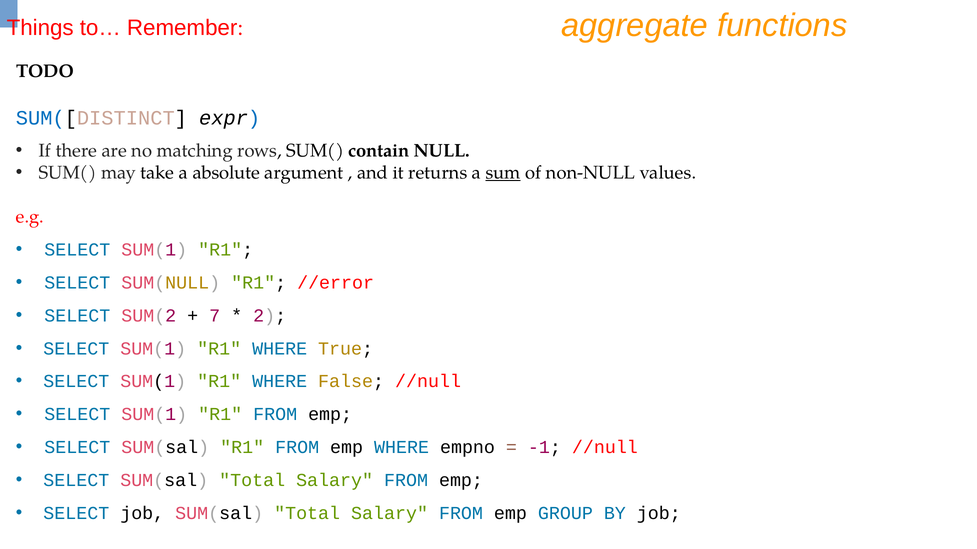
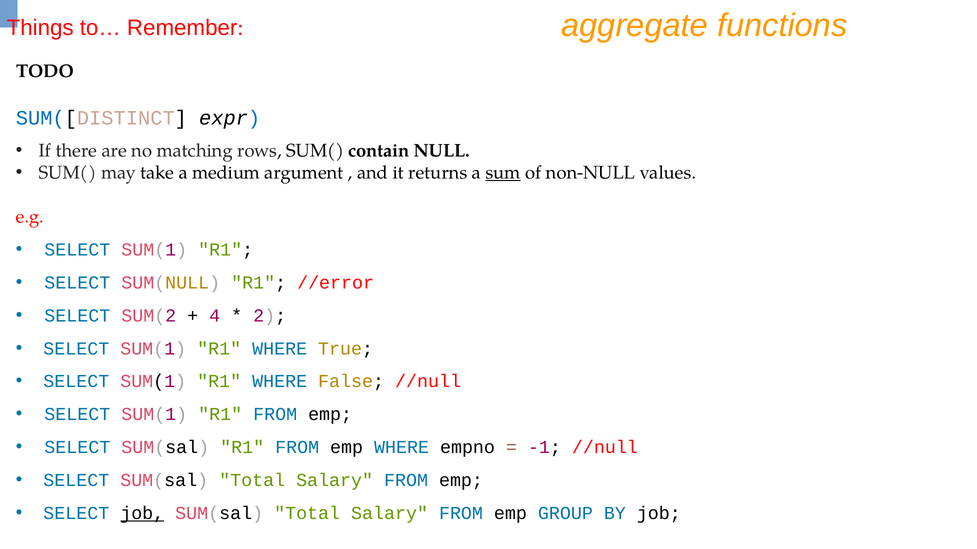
absolute: absolute -> medium (226, 173)
7: 7 -> 4 (215, 316)
job underline: none -> present (142, 514)
